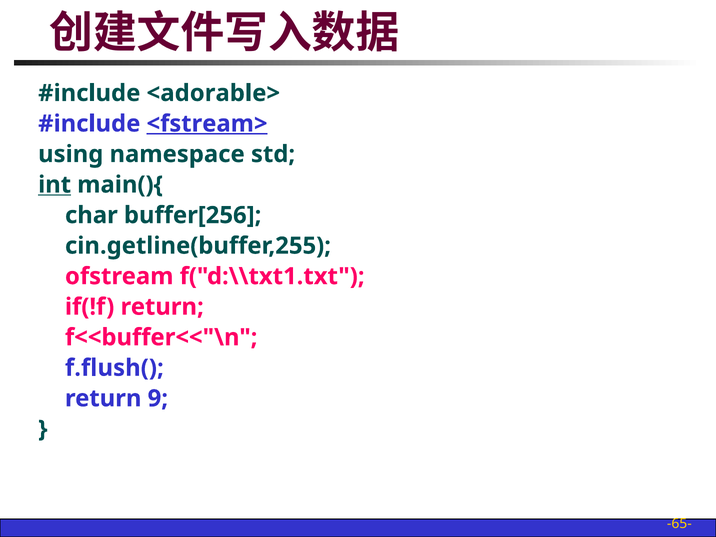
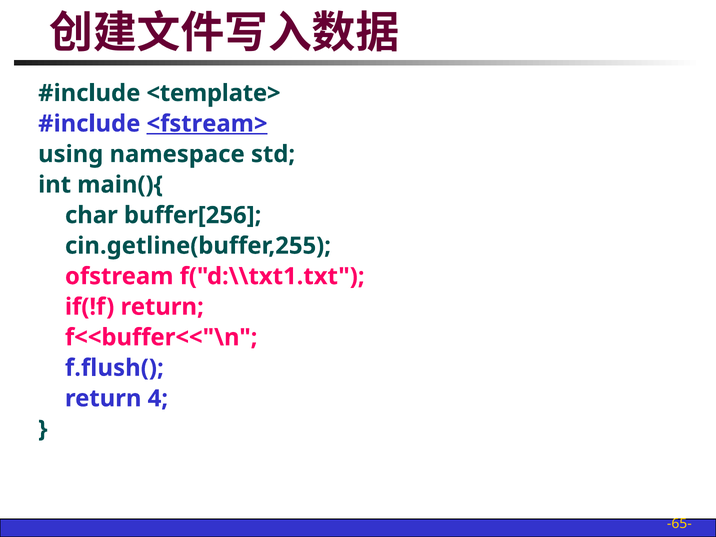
<adorable>: <adorable> -> <template> (213, 93)
int underline: present -> none (55, 185)
9: 9 -> 4 (158, 398)
